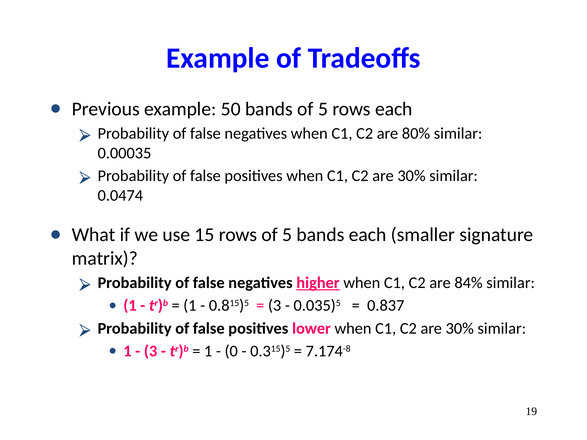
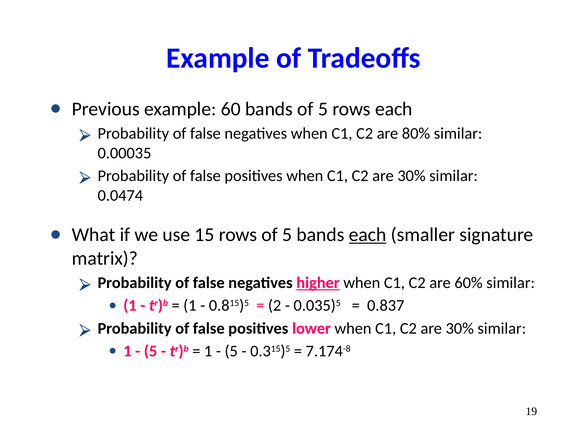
50: 50 -> 60 (231, 109)
each underline: none -> present (368, 235)
84%: 84% -> 60% (469, 283)
3: 3 -> 2 (275, 306)
3: 3 -> 5 (151, 351)
0: 0 -> 5 (231, 351)
